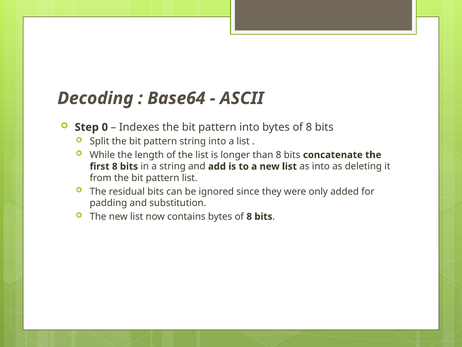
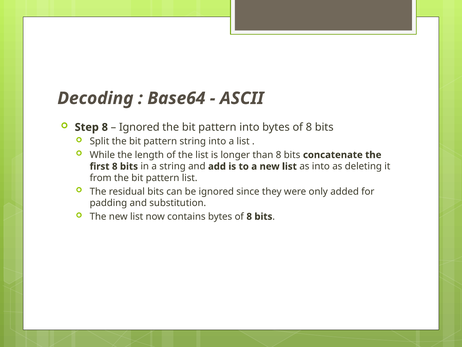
Step 0: 0 -> 8 (105, 127)
Indexes: Indexes -> Ignored (139, 127)
